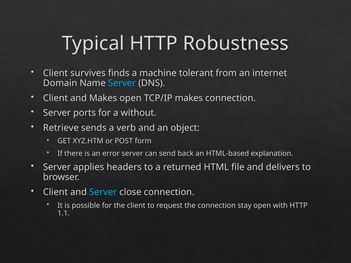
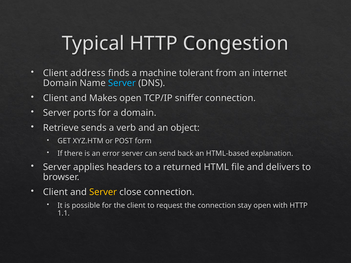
Robustness: Robustness -> Congestion (236, 43)
survives: survives -> address (88, 73)
TCP/IP makes: makes -> sniffer (189, 98)
a without: without -> domain (139, 113)
Server colour: light blue -> yellow (103, 192)
